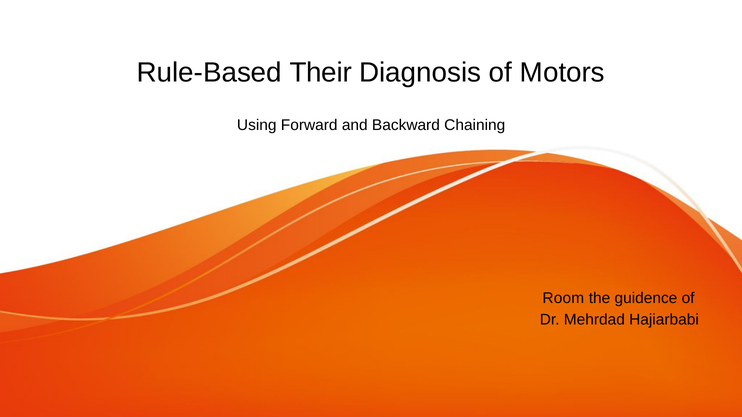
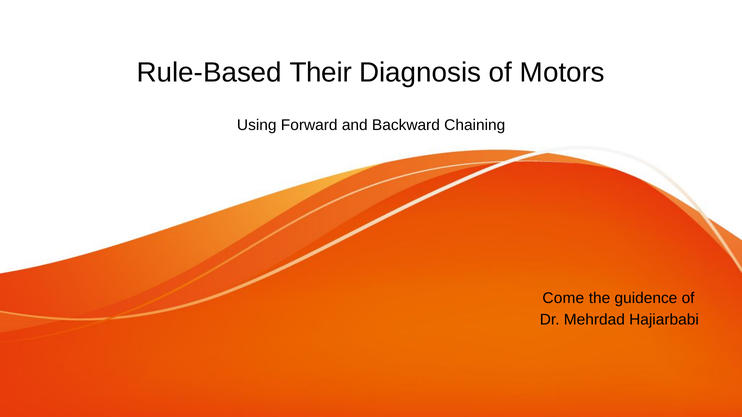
Room: Room -> Come (563, 299)
